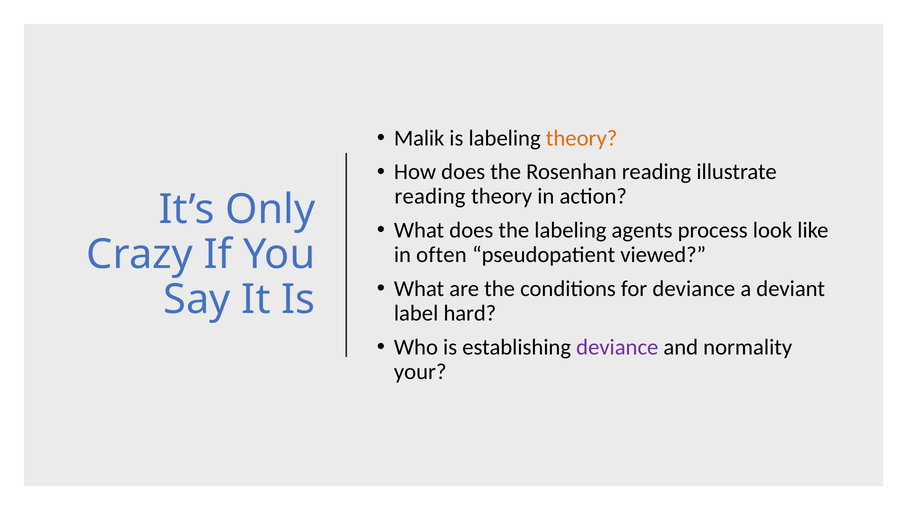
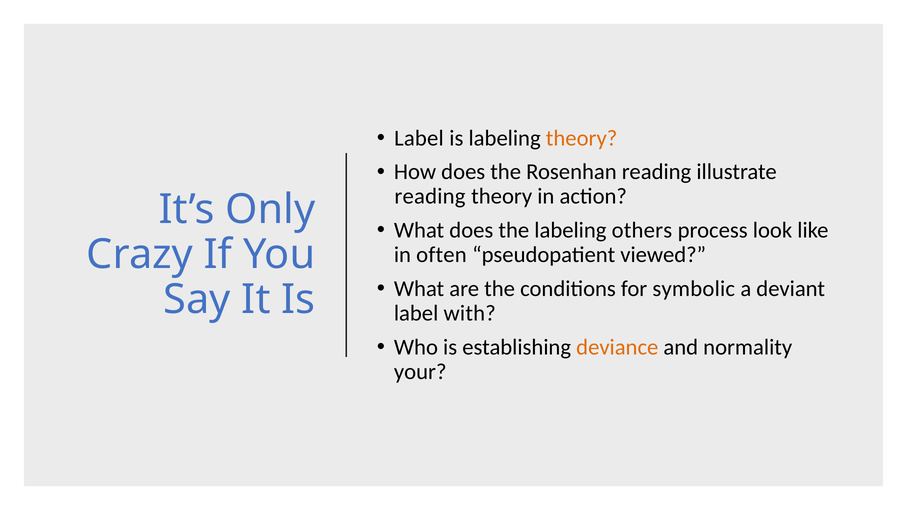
Malik: Malik -> Label (419, 138)
agents: agents -> others (642, 230)
for deviance: deviance -> symbolic (694, 289)
hard: hard -> with (470, 313)
deviance colour: purple -> orange (617, 347)
